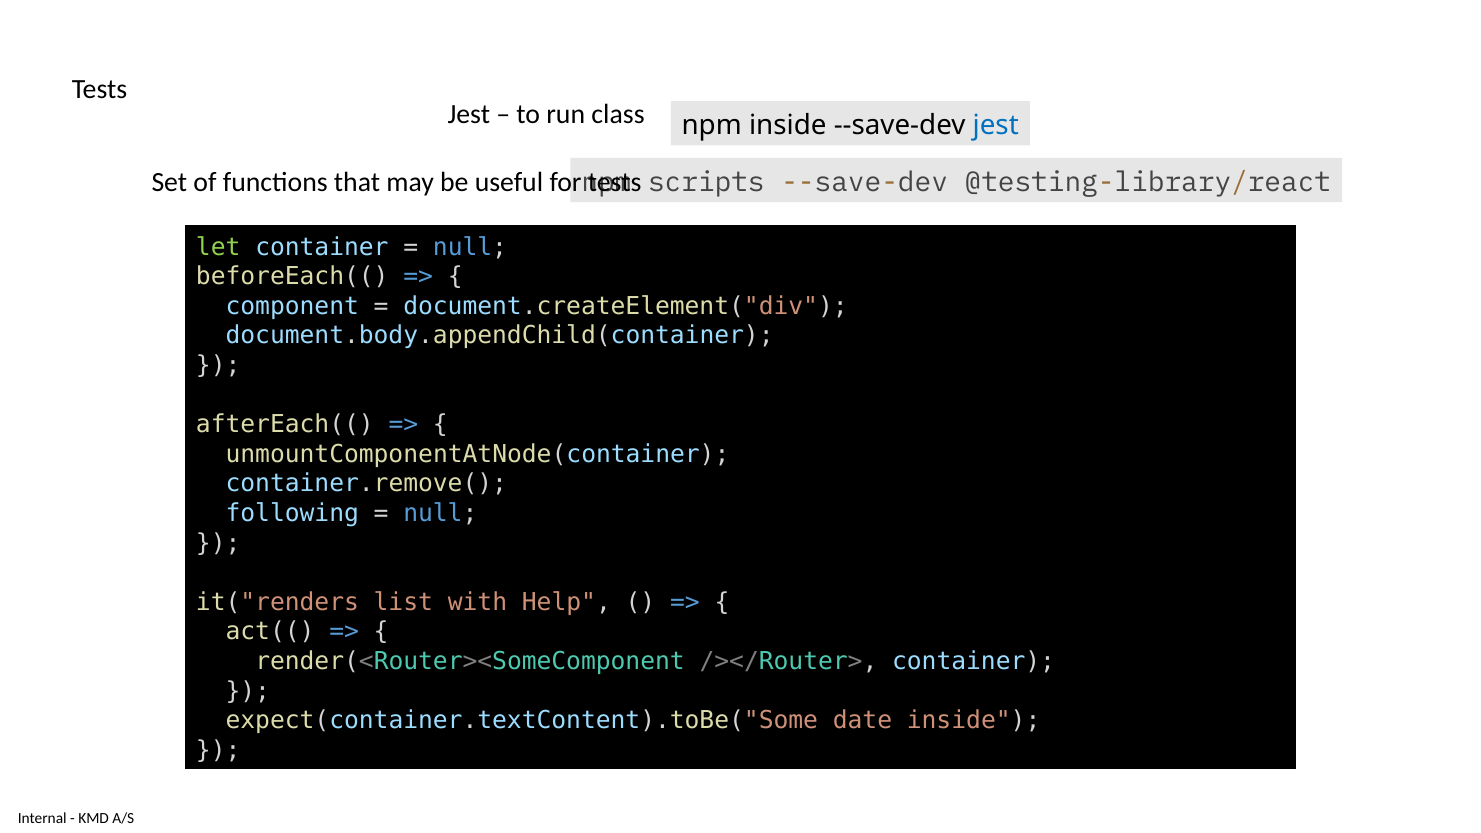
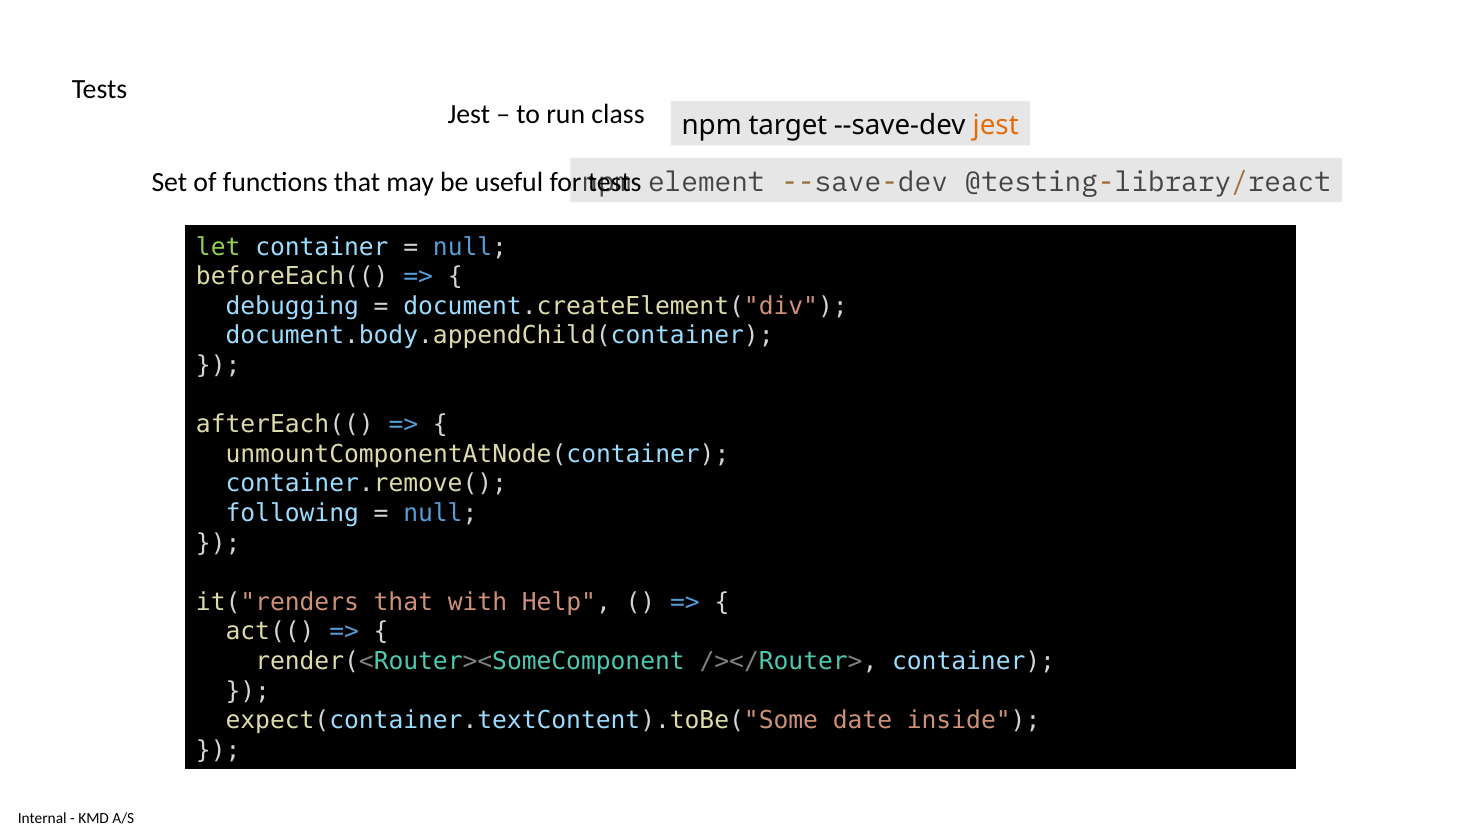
npm inside: inside -> target (788, 125)
jest colour: blue -> orange (996, 125)
scripts: scripts -> element (706, 182)
component: component -> debugging (292, 306)
it("renders list: list -> that (403, 602)
